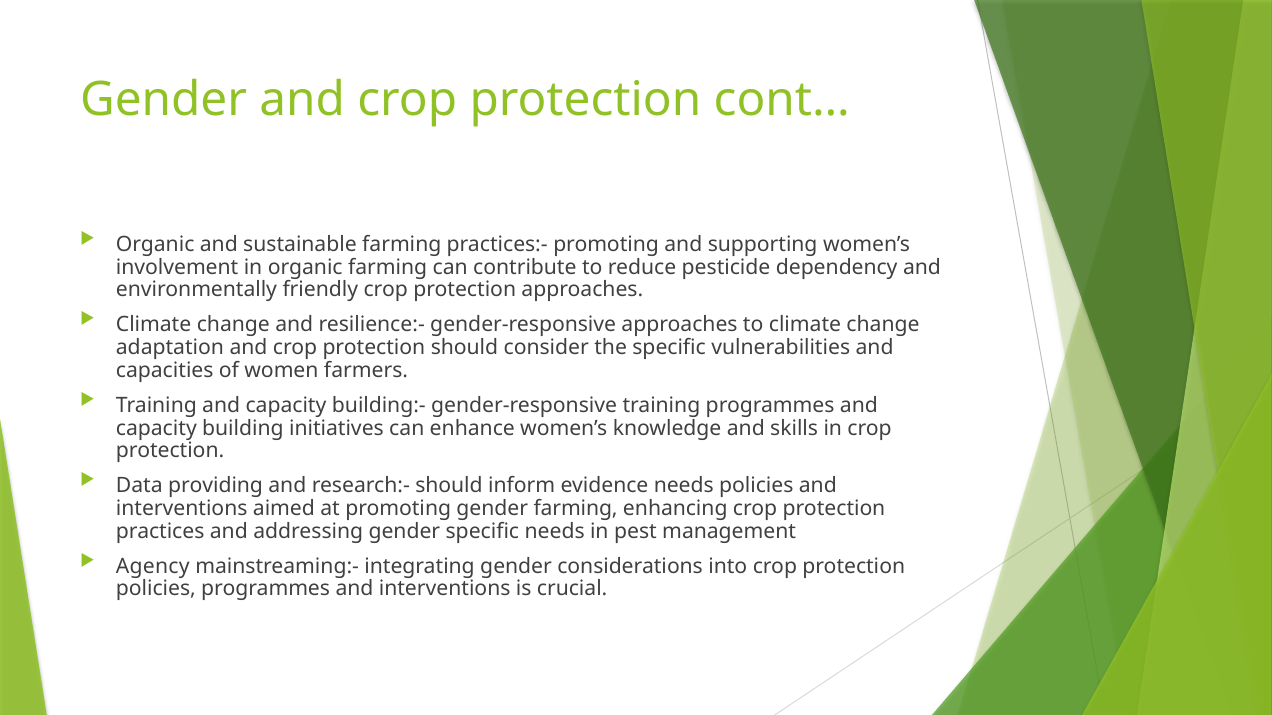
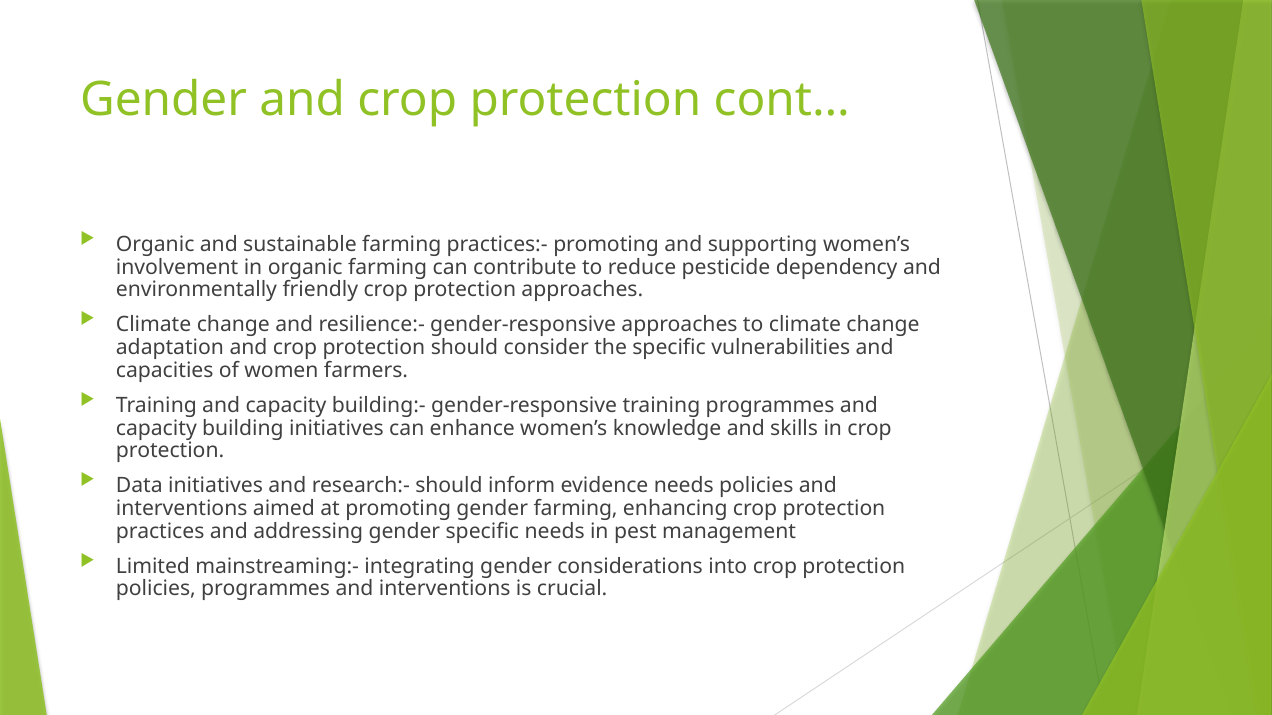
Data providing: providing -> initiatives (216, 486)
Agency: Agency -> Limited (153, 566)
